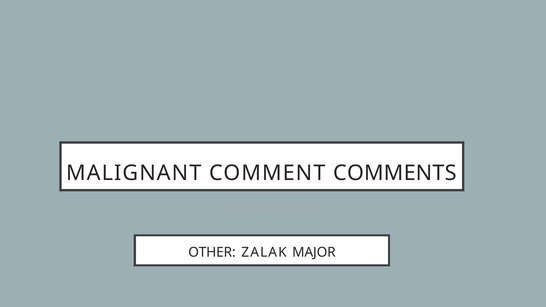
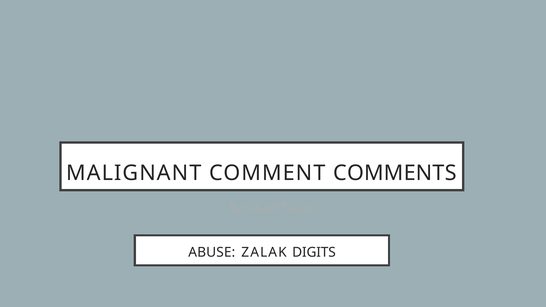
OTHER: OTHER -> ABUSE (212, 253)
MAJOR: MAJOR -> DIGITS (314, 253)
